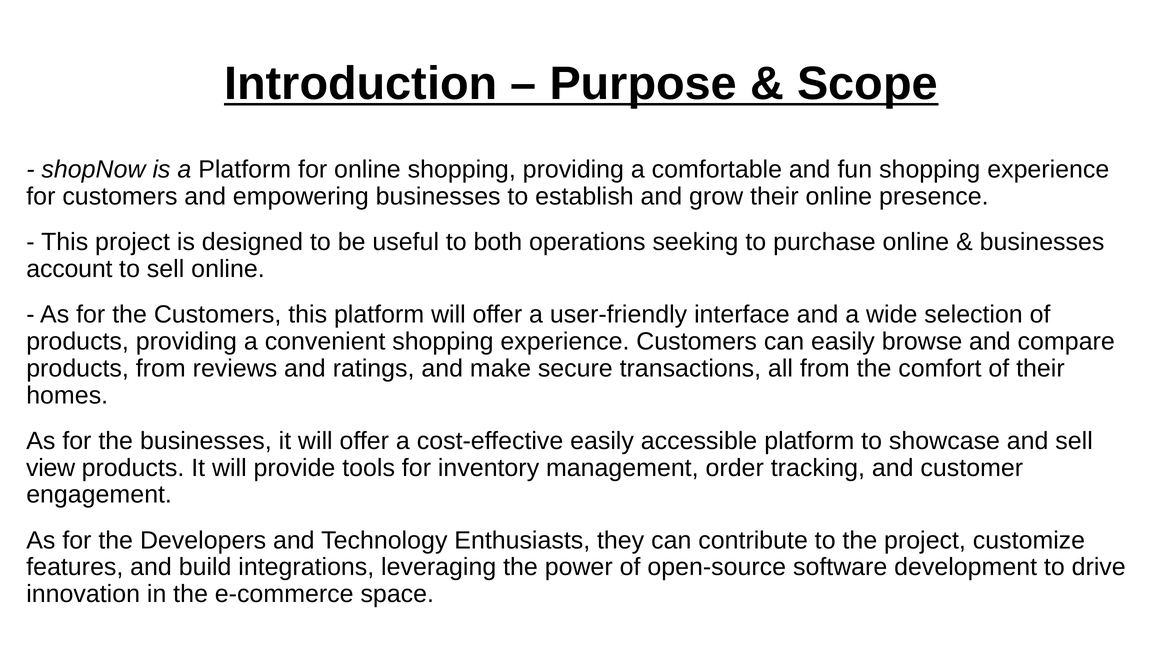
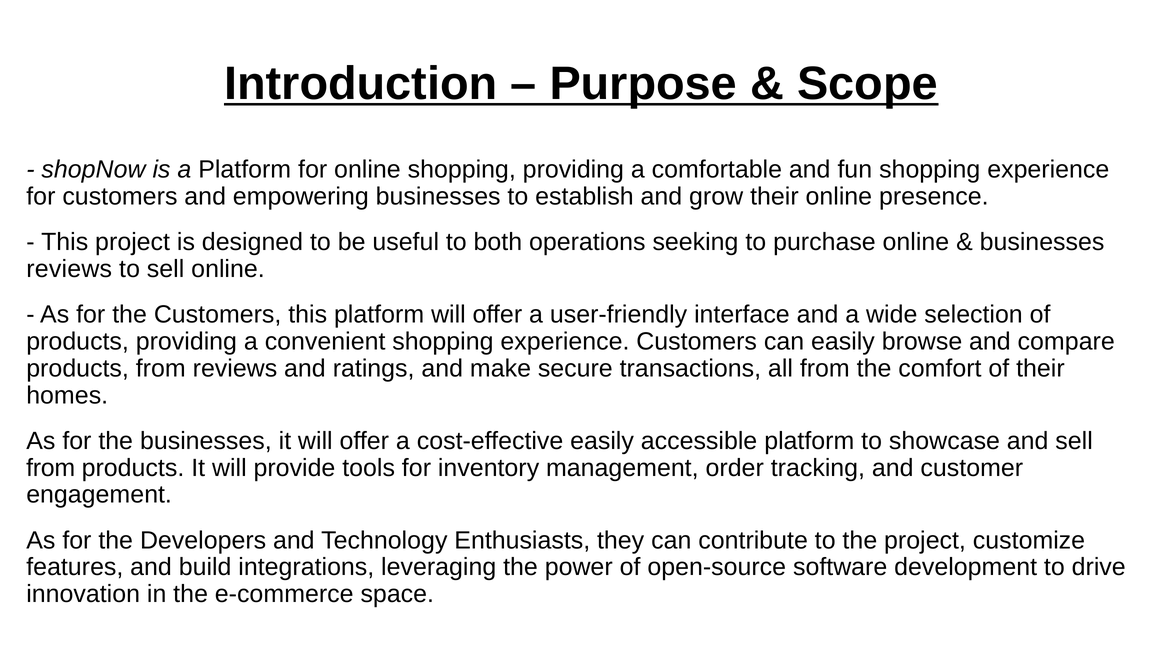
account: account -> reviews (69, 269)
view: view -> from (51, 468)
